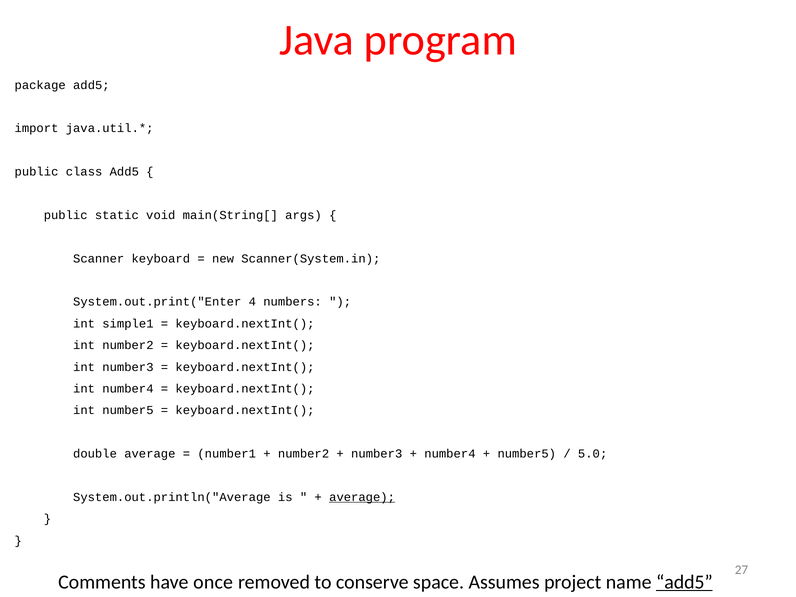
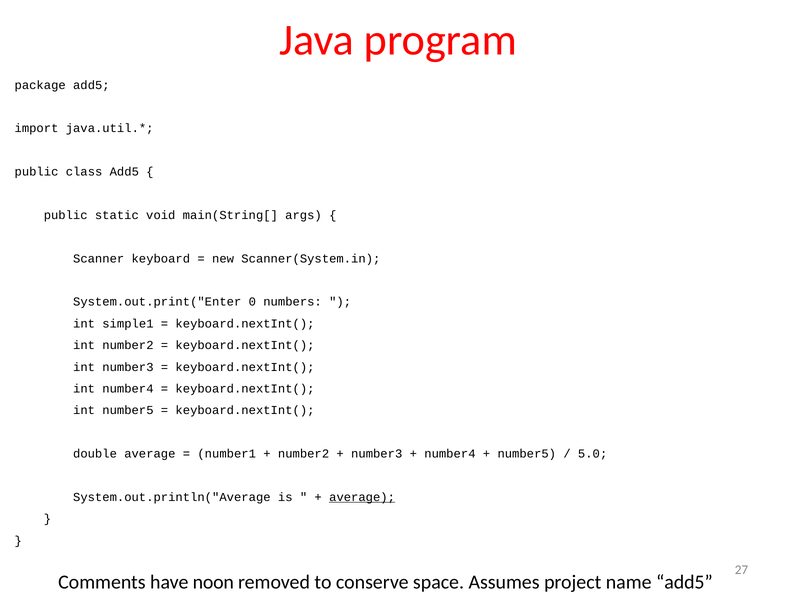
4: 4 -> 0 (252, 302)
once: once -> noon (213, 582)
add5 underline: present -> none (684, 582)
